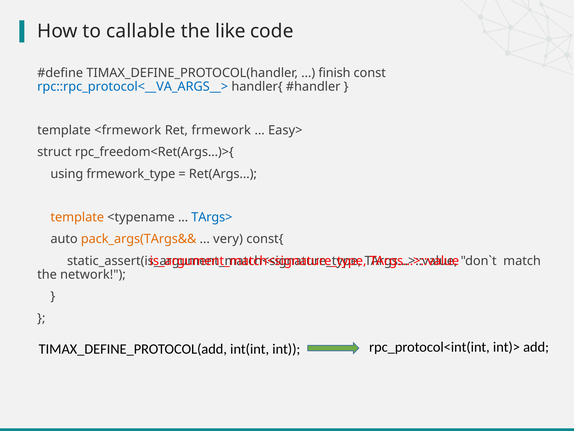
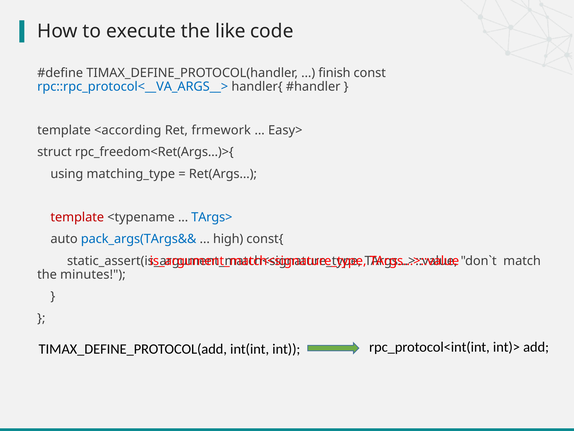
callable: callable -> execute (141, 31)
<frmework: <frmework -> <according (128, 130)
frmework_type: frmework_type -> matching_type (131, 174)
template colour: orange -> red (77, 217)
pack_args(TArgs&& colour: orange -> blue (139, 239)
very: very -> high (228, 239)
network: network -> minutes (93, 274)
